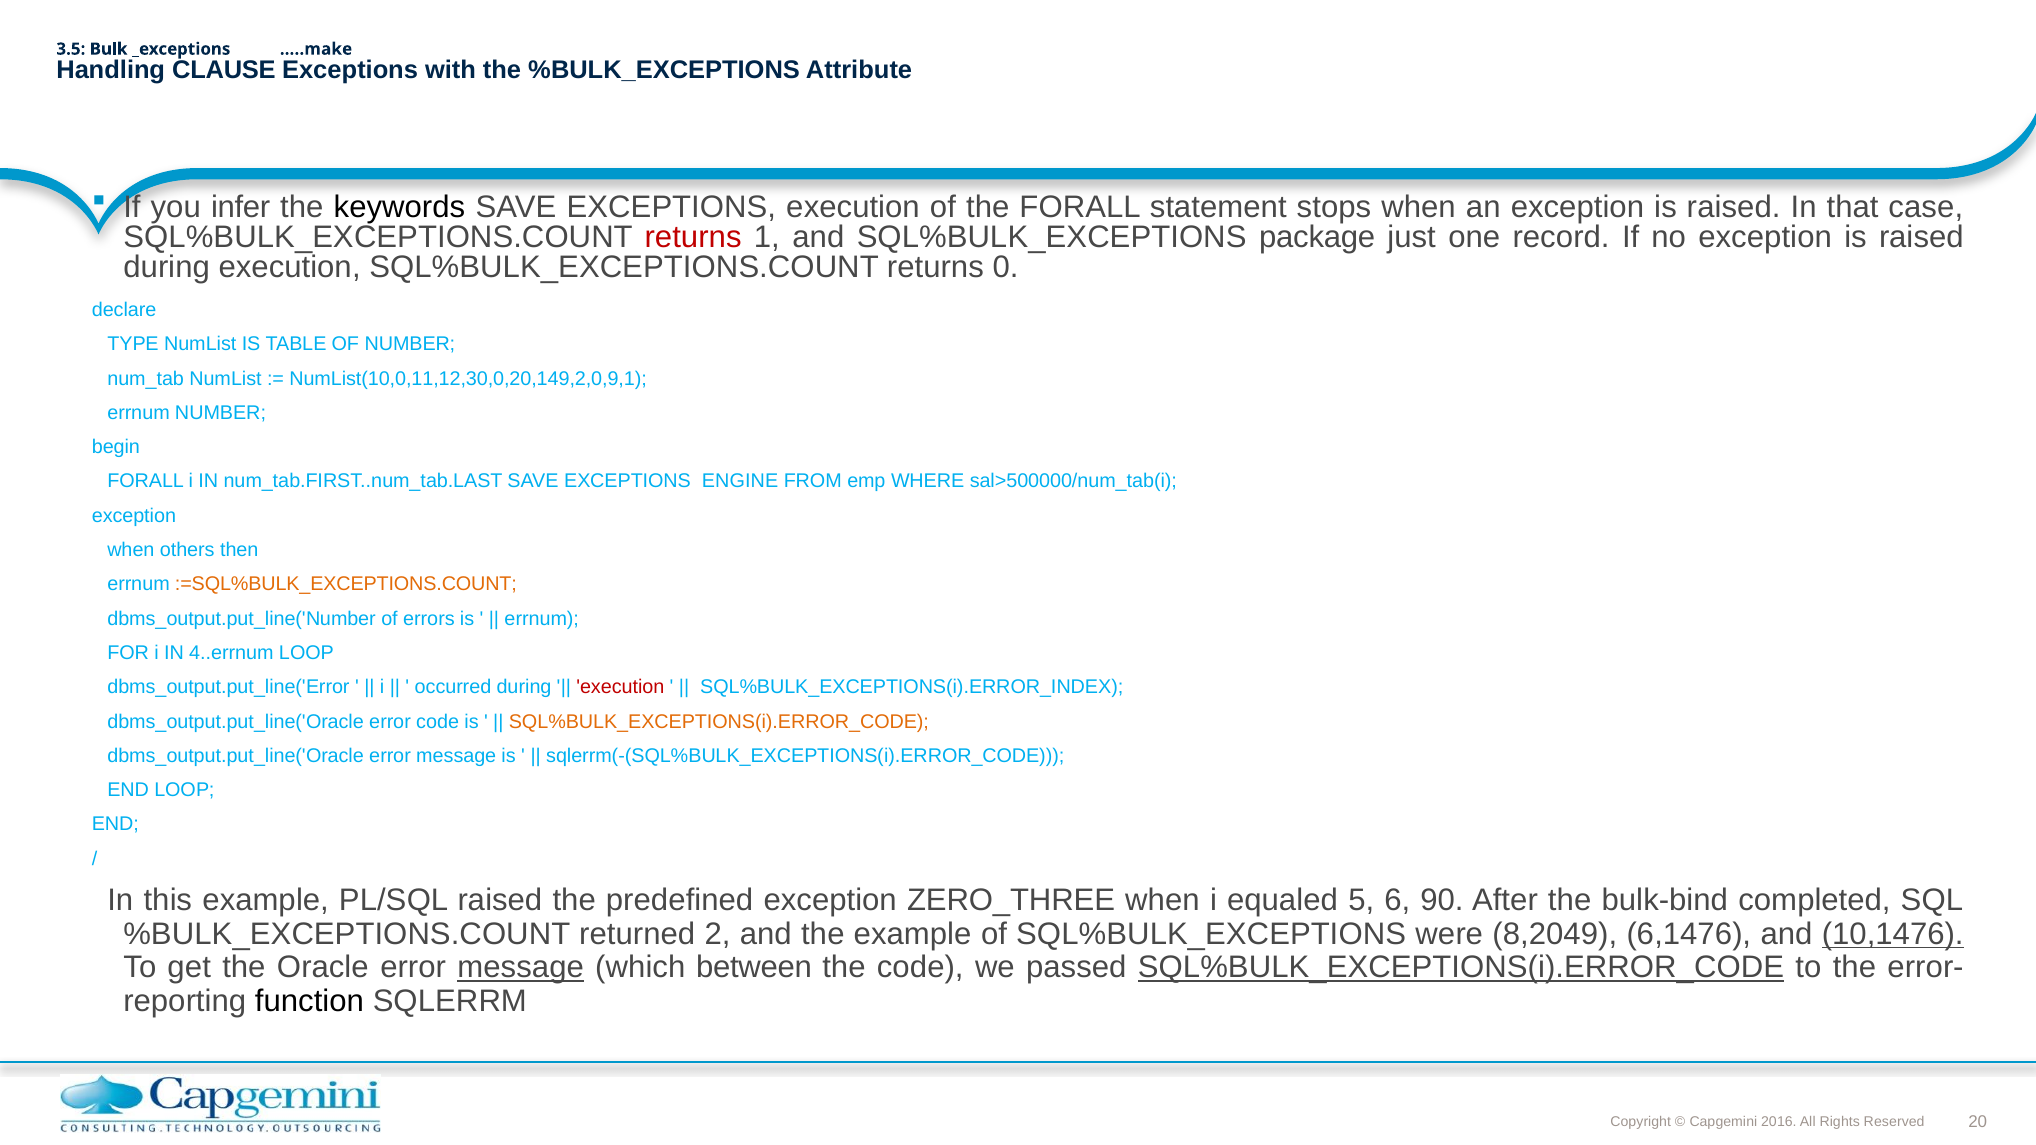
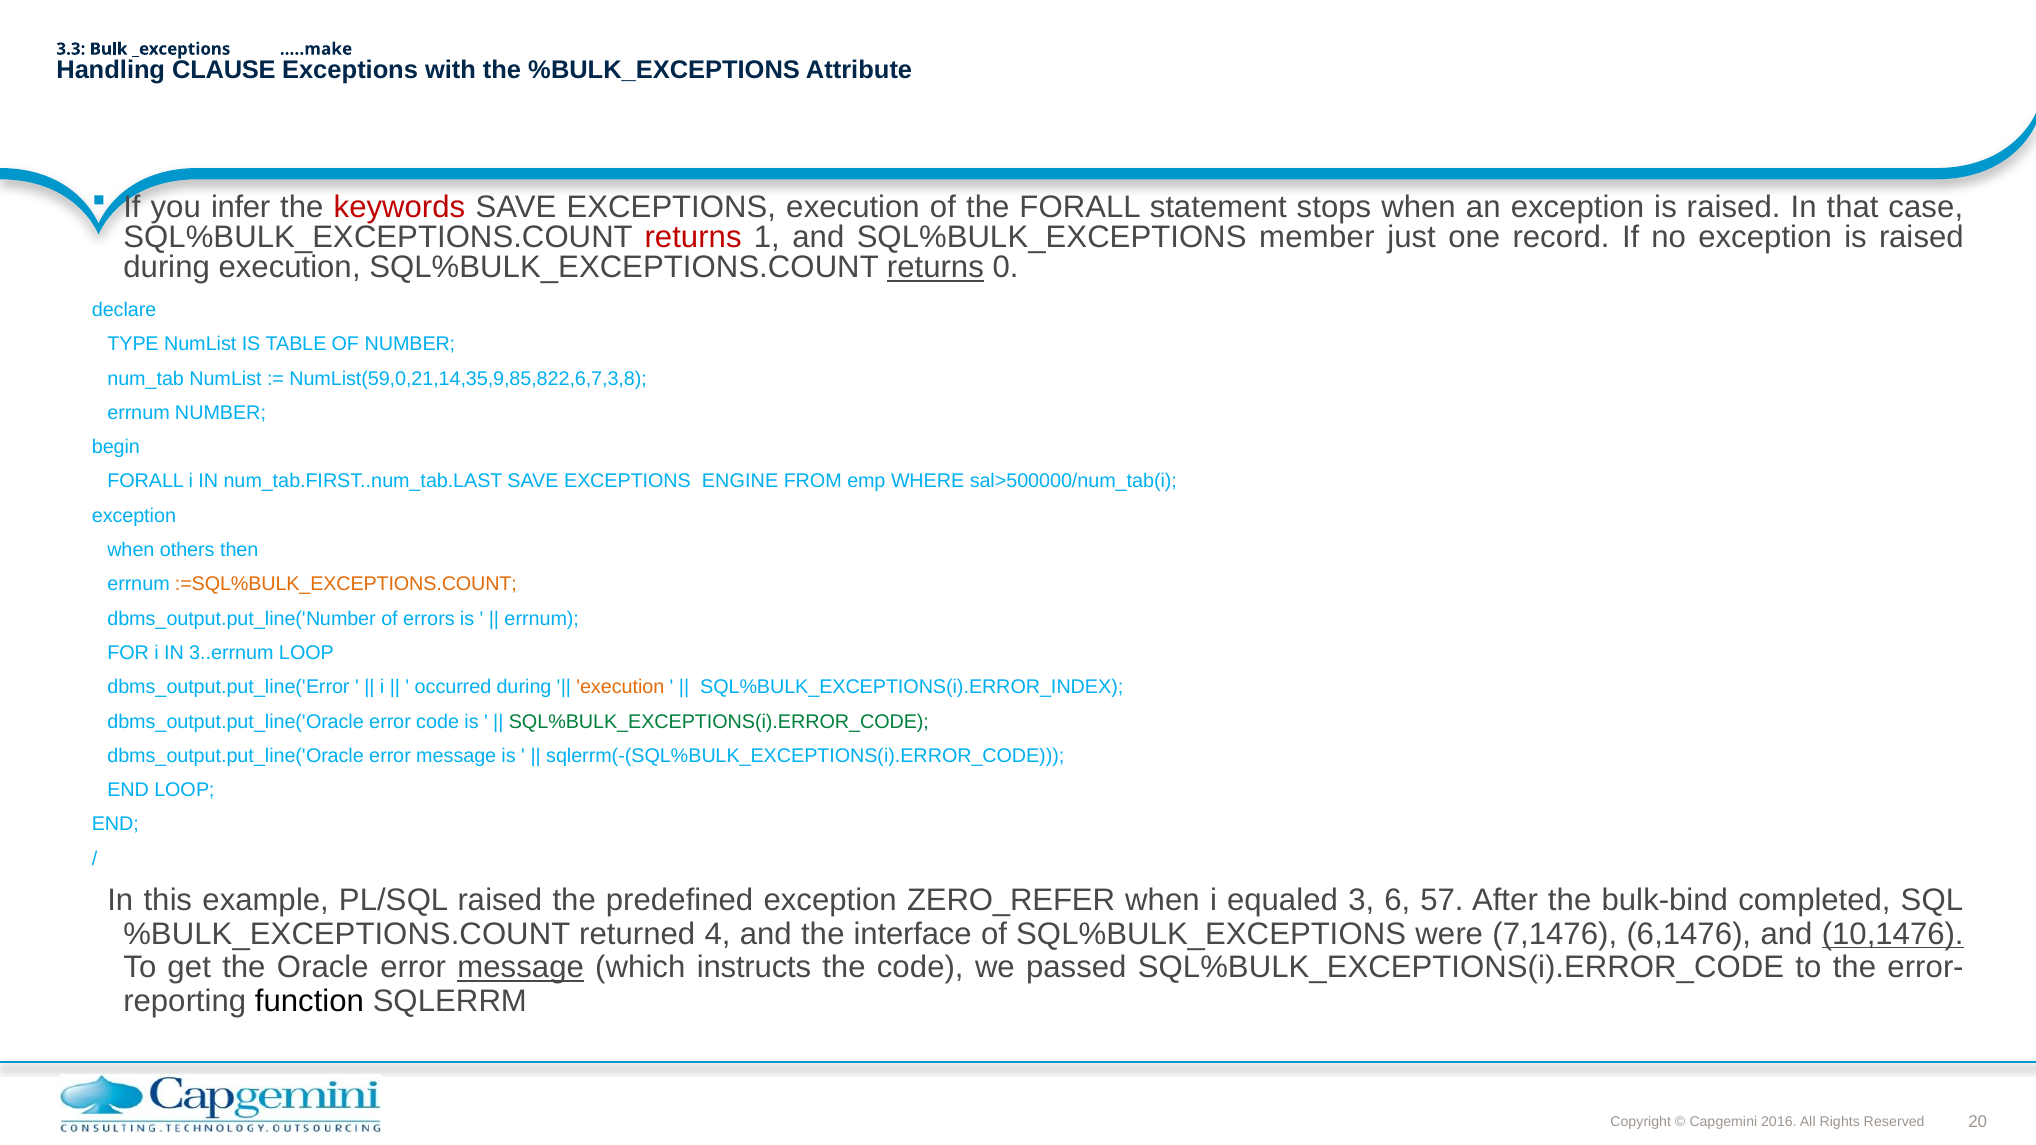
3.5: 3.5 -> 3.3 (71, 49)
keywords colour: black -> red (399, 207)
package: package -> member (1317, 237)
returns underline: none -> present (935, 267)
NumList(10,0,11,12,30,0,20,149,2,0,9,1: NumList(10,0,11,12,30,0,20,149,2,0,9,1 -> NumList(59,0,21,14,35,9,85,822,6,7,3,8 (468, 379)
4..errnum: 4..errnum -> 3..errnum (231, 653)
execution colour: red -> orange (620, 687)
SQL%BULK_EXCEPTIONS(i).ERROR_CODE colour: orange -> green (719, 722)
ZERO_THREE: ZERO_THREE -> ZERO_REFER (1011, 901)
5: 5 -> 3 (1361, 901)
90: 90 -> 57 (1442, 901)
2: 2 -> 4 (718, 934)
the example: example -> interface (913, 934)
8,2049: 8,2049 -> 7,1476 (1555, 934)
between: between -> instructs (754, 968)
SQL%BULK_EXCEPTIONS(i).ERROR_CODE underline: present -> none (1461, 968)
